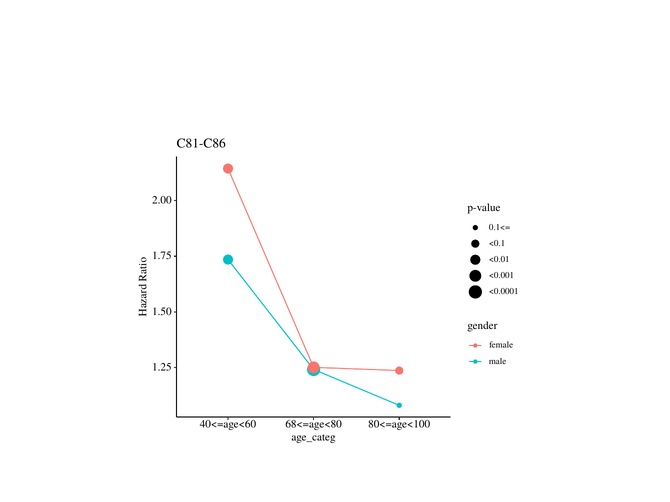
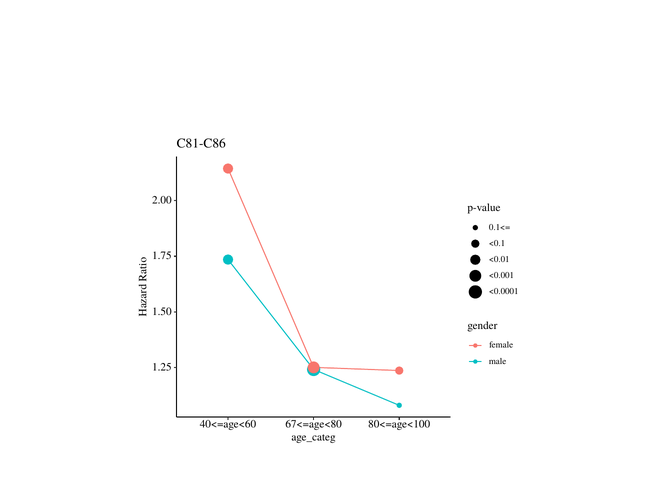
68<=age<80: 68<=age<80 -> 67<=age<80 (314, 425)
